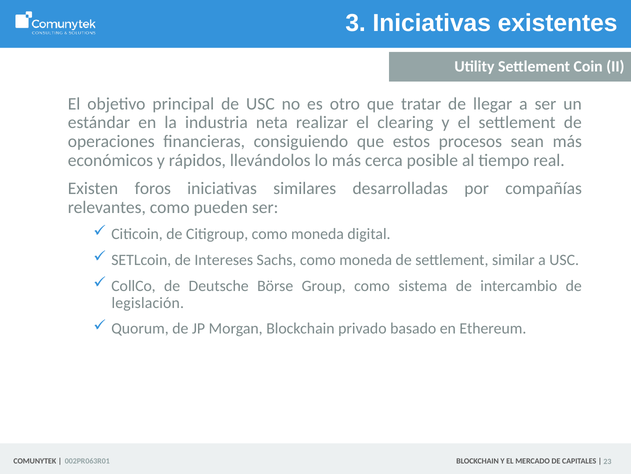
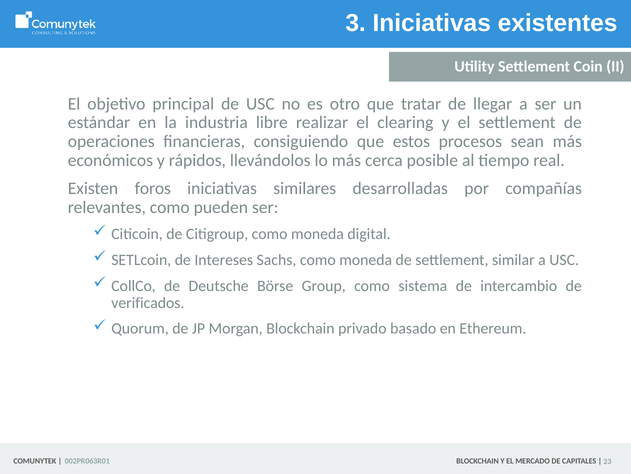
neta: neta -> libre (272, 122)
legislación: legislación -> verificados (148, 302)
